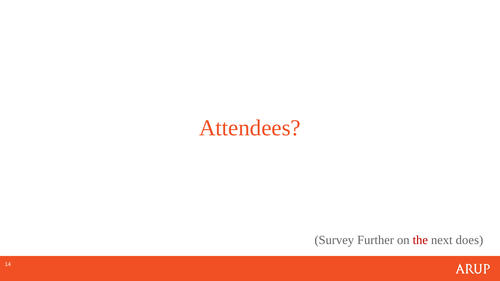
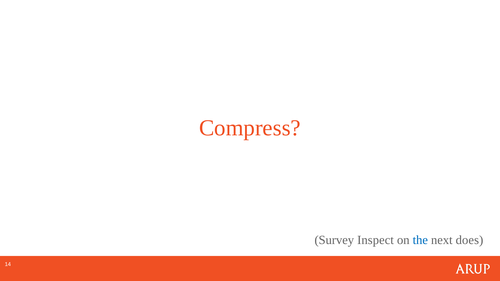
Attendees: Attendees -> Compress (250, 128)
Further: Further -> Inspect (376, 240)
the colour: red -> blue (420, 240)
